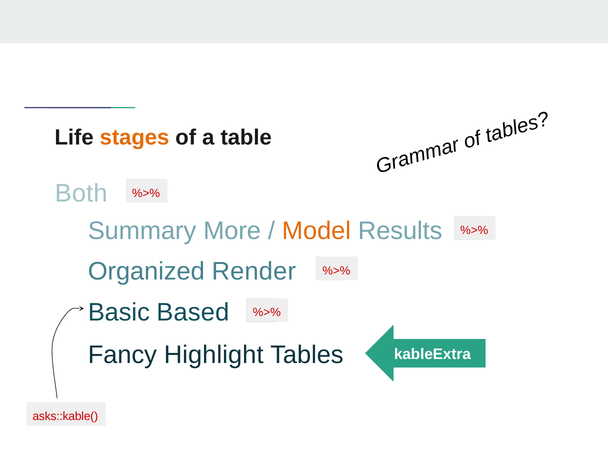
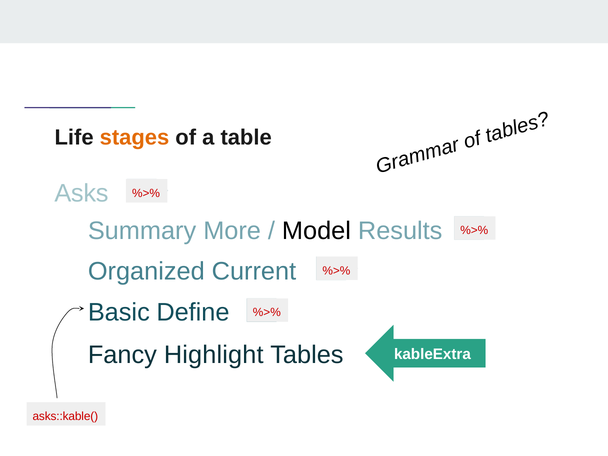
Both: Both -> Asks (81, 194)
Model colour: orange -> black (316, 231)
Render: Render -> Current (254, 271)
Based: Based -> Define (193, 313)
